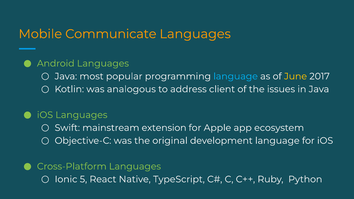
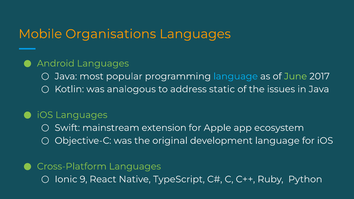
Communicate: Communicate -> Organisations (111, 34)
June colour: yellow -> light green (296, 76)
client: client -> static (222, 89)
5: 5 -> 9 (83, 179)
